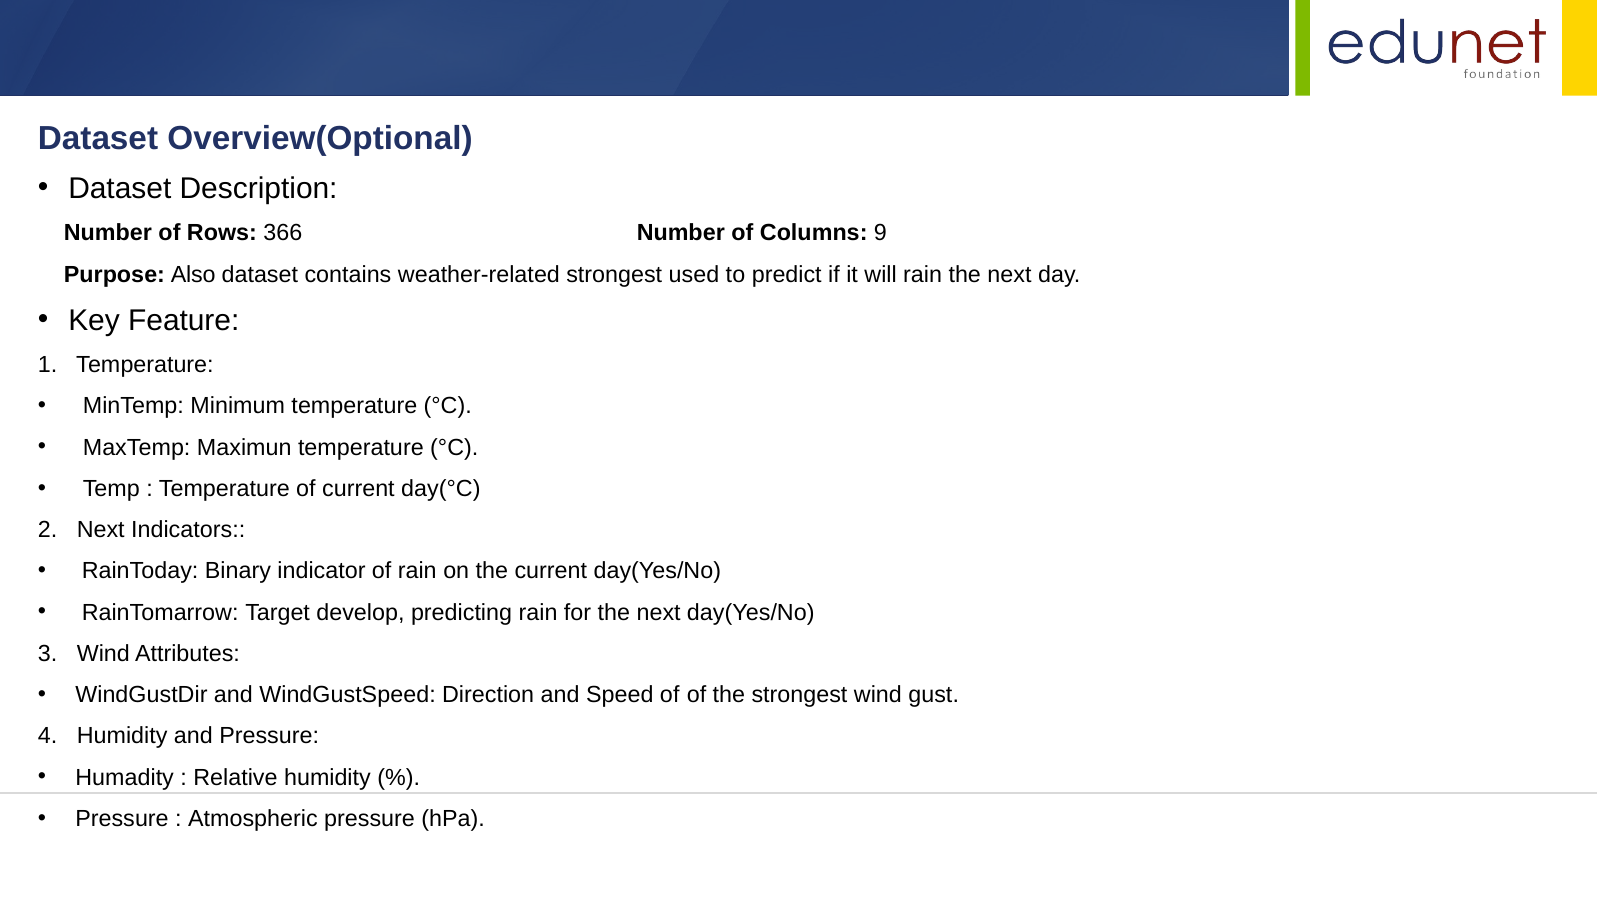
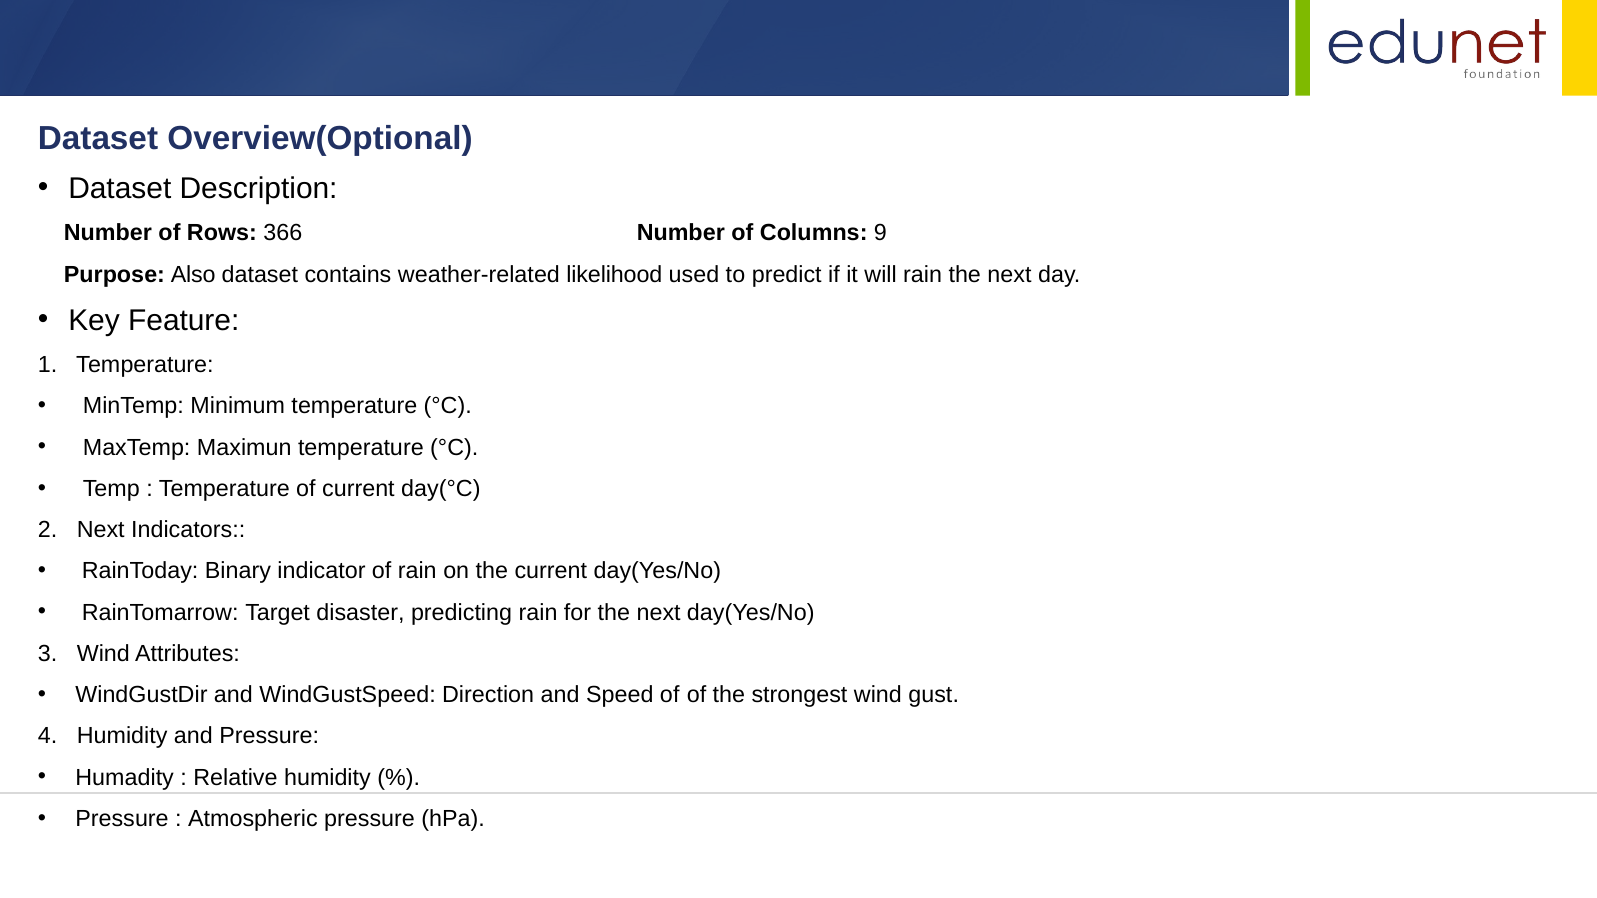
weather-related strongest: strongest -> likelihood (614, 275)
develop: develop -> disaster (360, 613)
